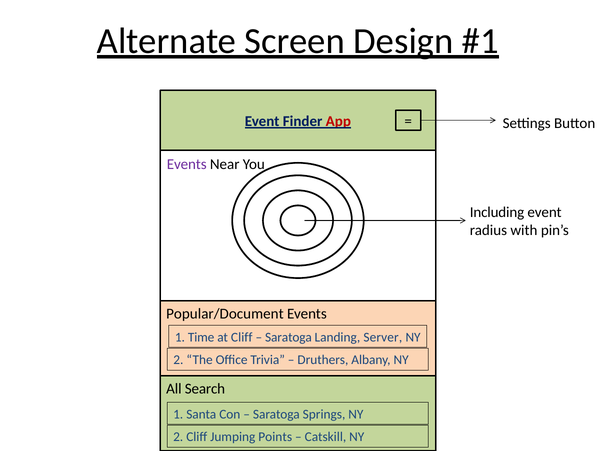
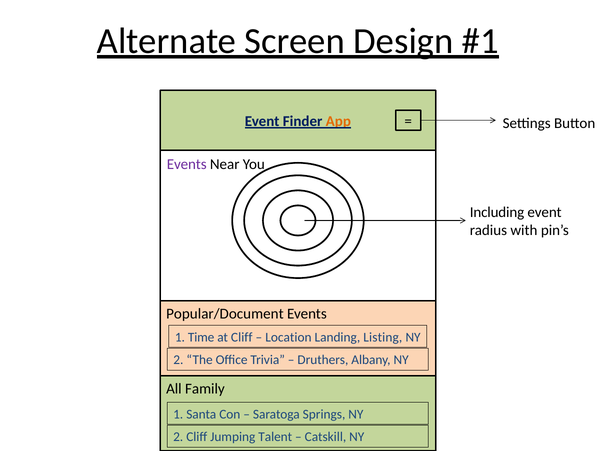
App colour: red -> orange (338, 121)
Saratoga: Saratoga -> Location (288, 337)
Server: Server -> Listing (383, 337)
Search: Search -> Family (205, 389)
Points: Points -> Talent (275, 437)
